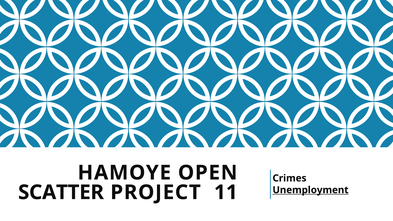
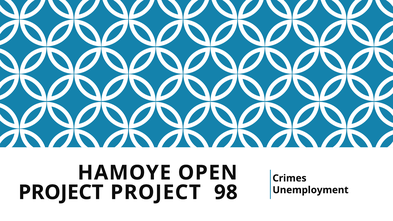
Unemployment underline: present -> none (311, 190)
SCATTER: SCATTER -> PROJECT (61, 192)
11: 11 -> 98 (226, 192)
